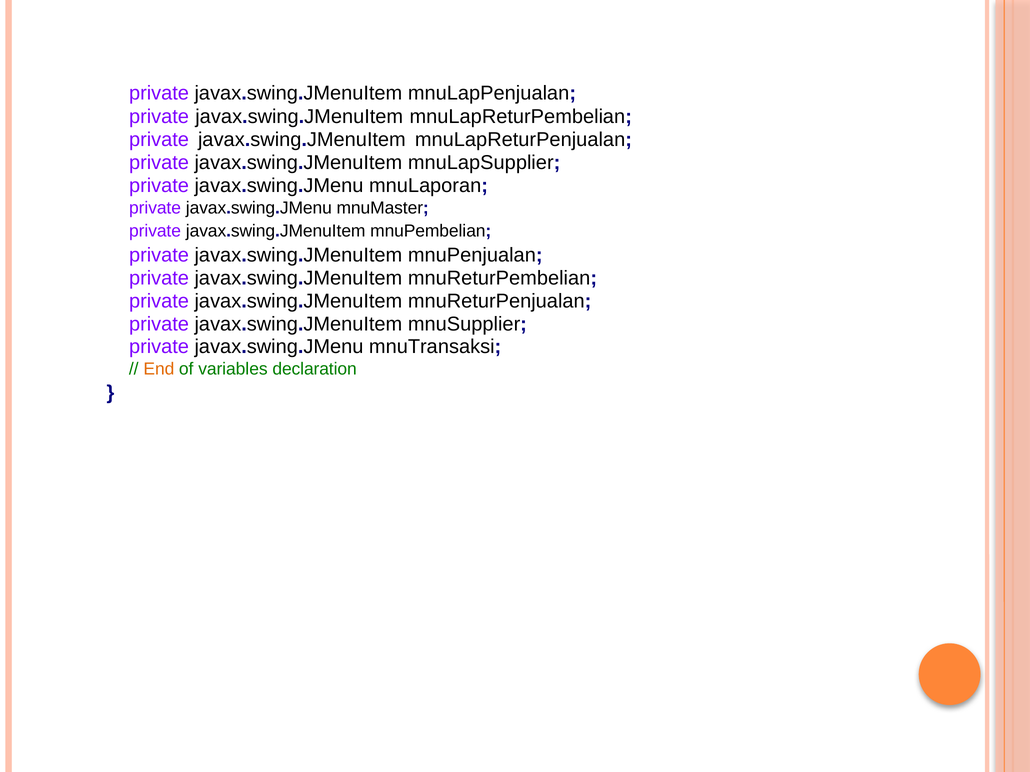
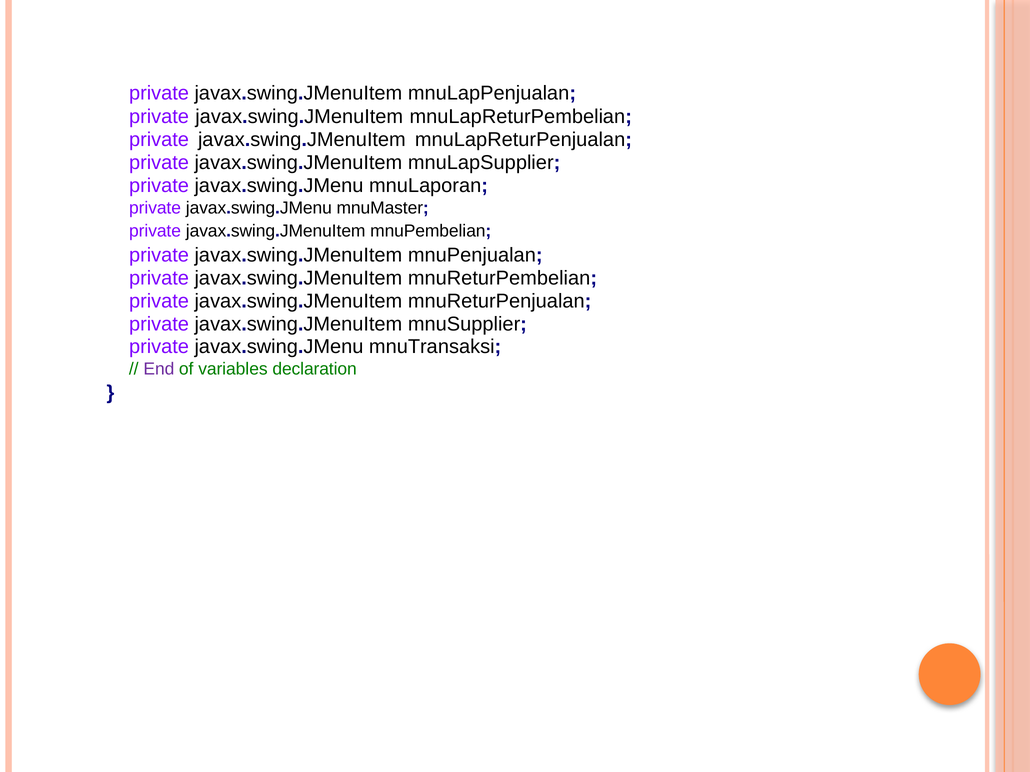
End colour: orange -> purple (159, 369)
